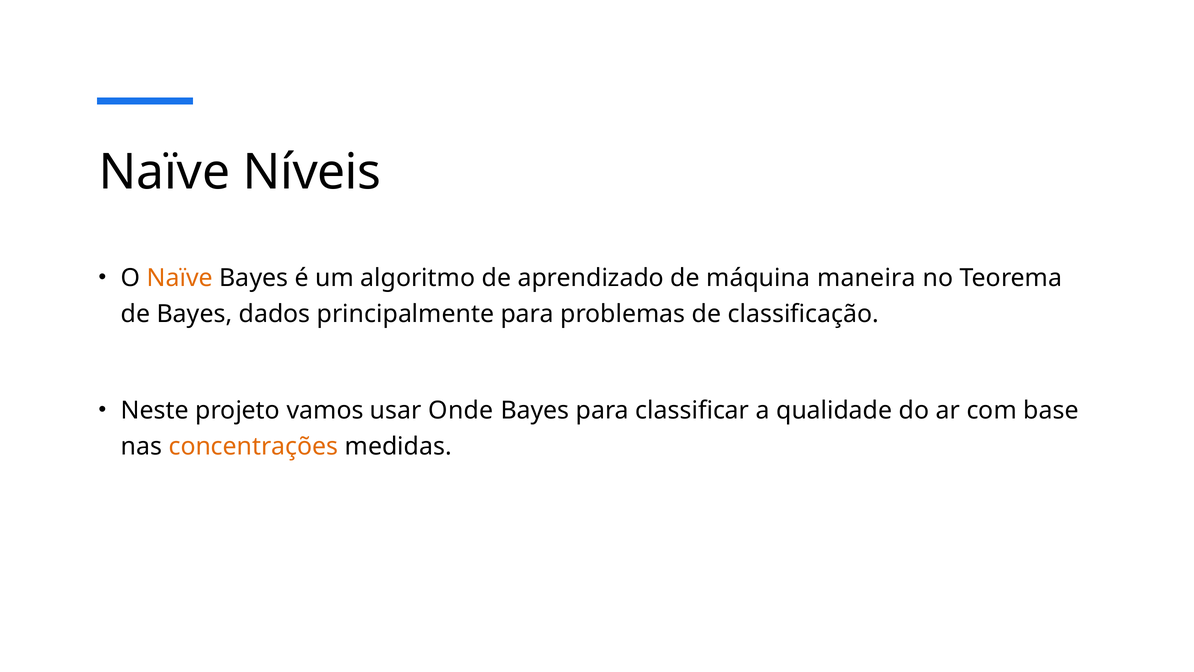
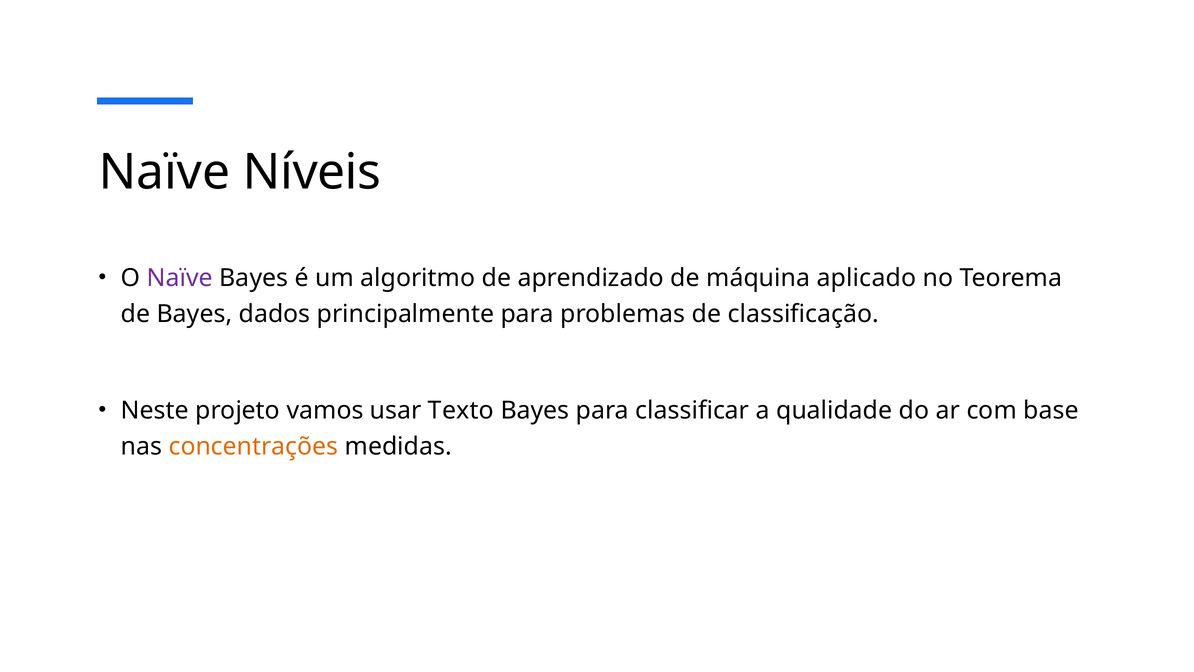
Naïve colour: orange -> purple (180, 278)
maneira: maneira -> aplicado (866, 278)
Onde: Onde -> Texto (461, 410)
